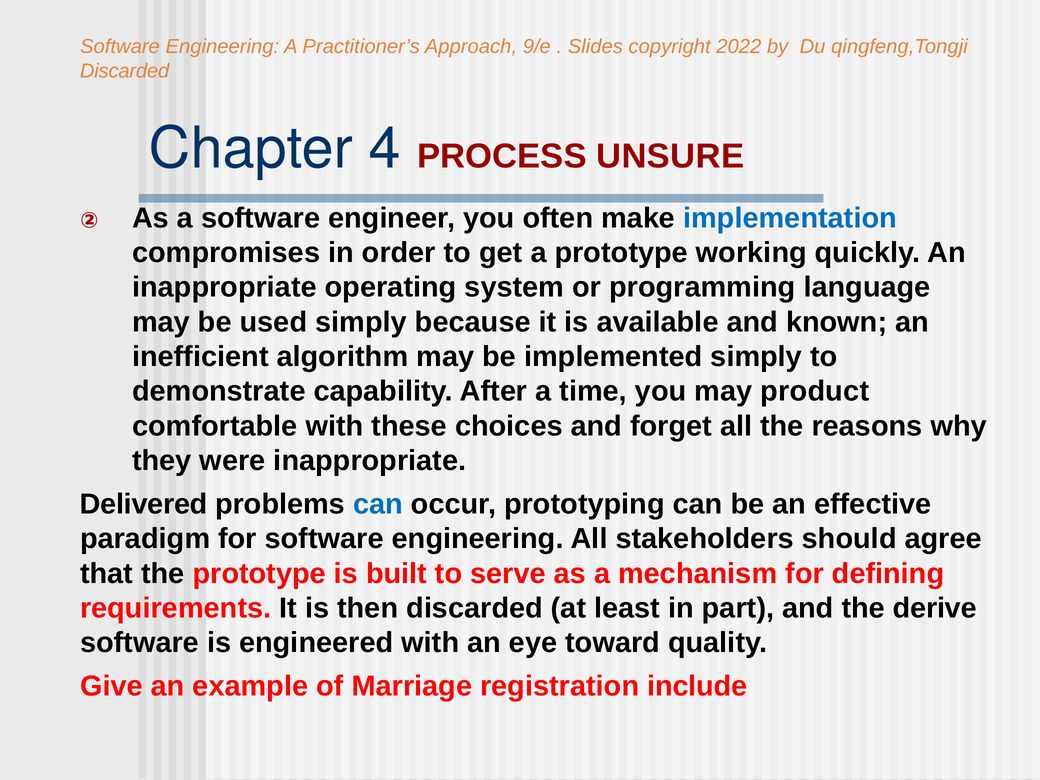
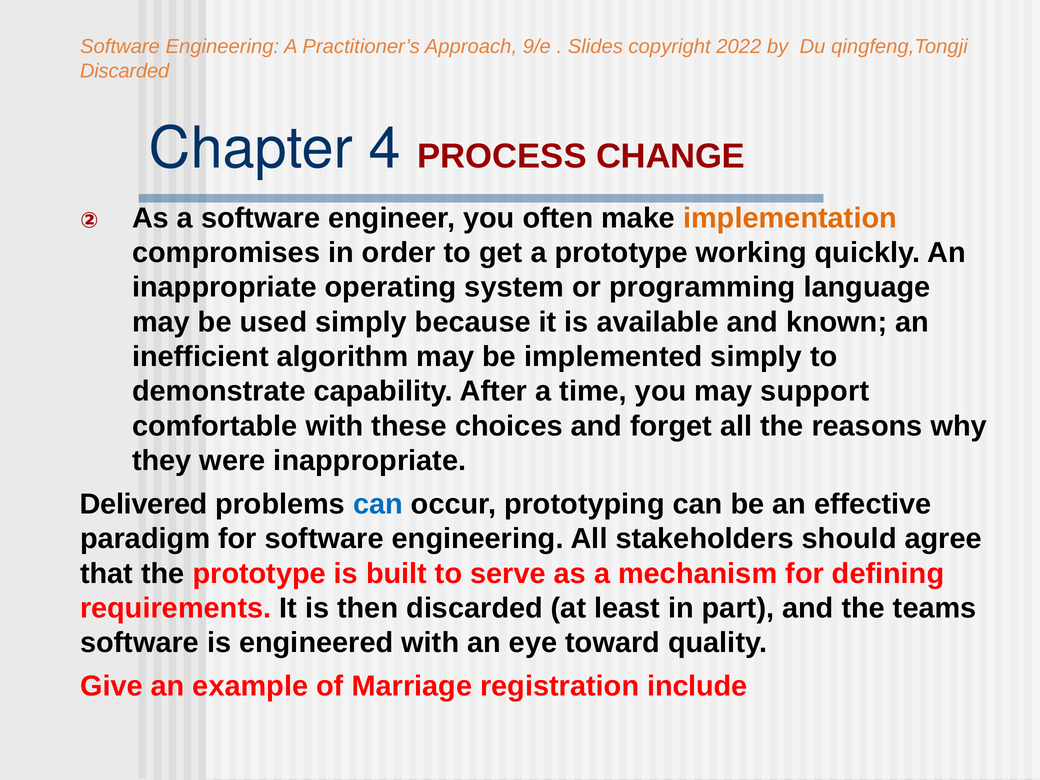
UNSURE: UNSURE -> CHANGE (671, 157)
implementation colour: blue -> orange (790, 218)
product: product -> support (815, 391)
derive: derive -> teams (935, 608)
